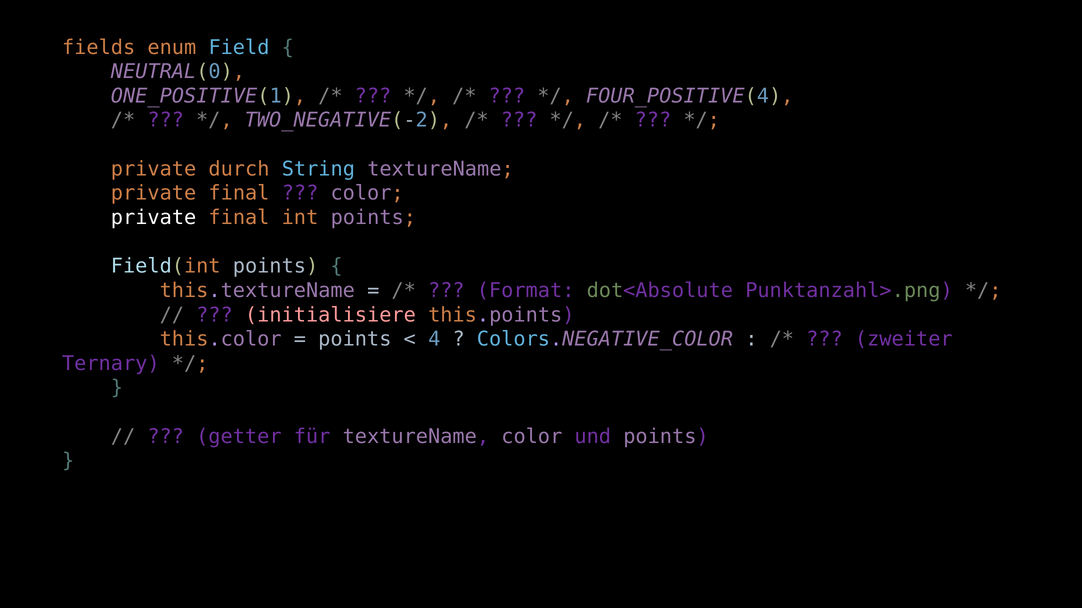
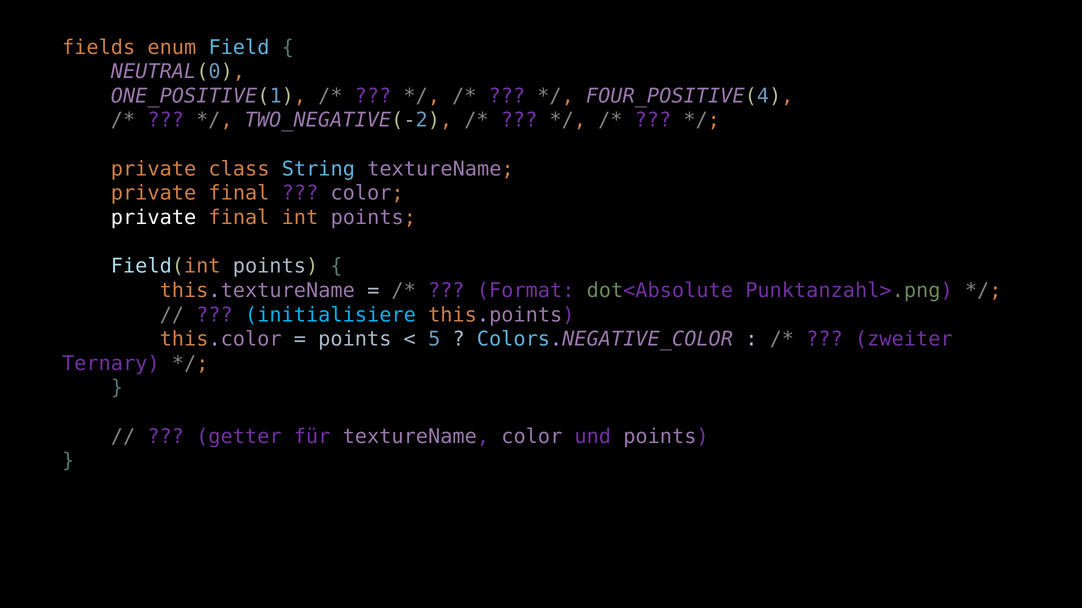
durch: durch -> class (239, 169)
initialisiere colour: pink -> light blue (330, 315)
4: 4 -> 5 (434, 339)
